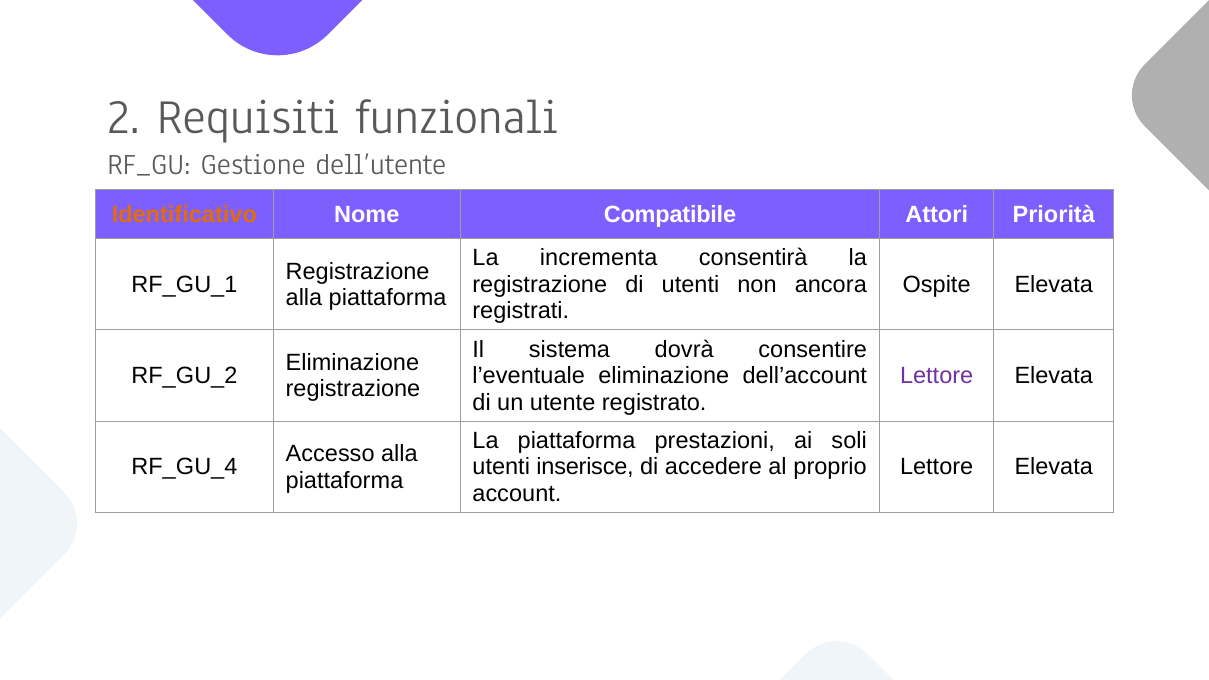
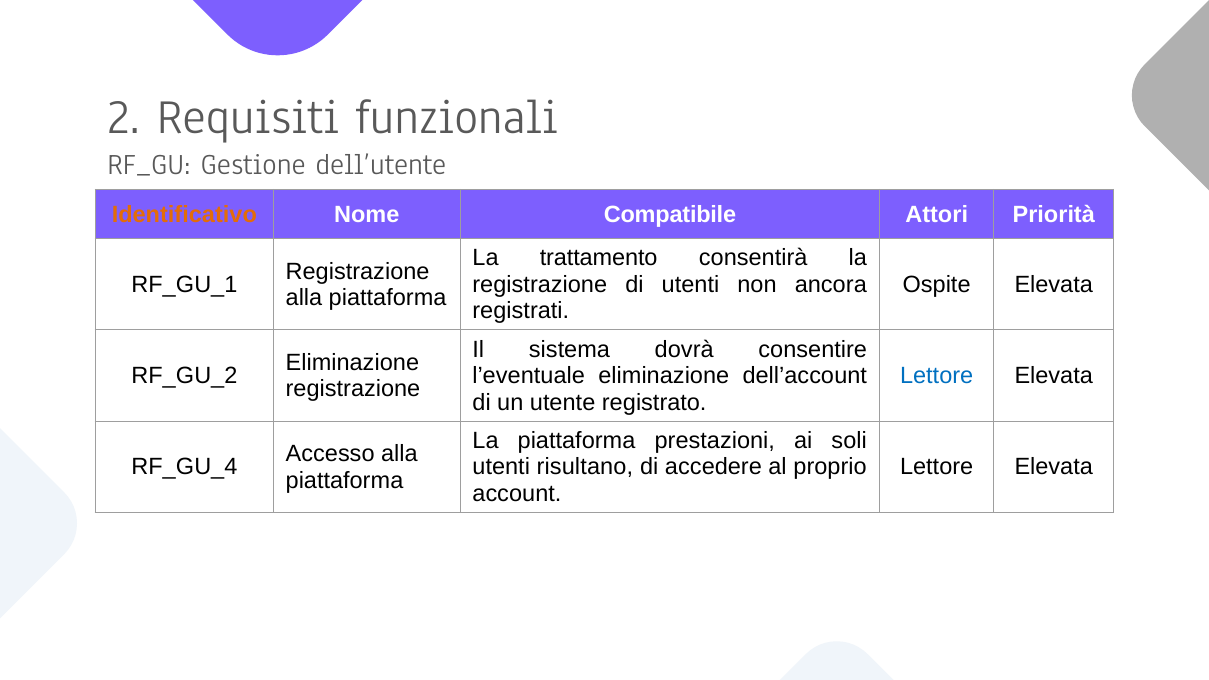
incrementa: incrementa -> trattamento (599, 258)
Lettore colour: purple -> blue (937, 376)
inserisce: inserisce -> risultano (585, 467)
